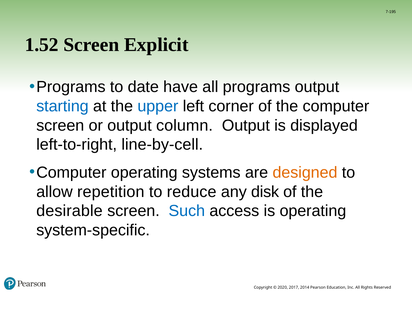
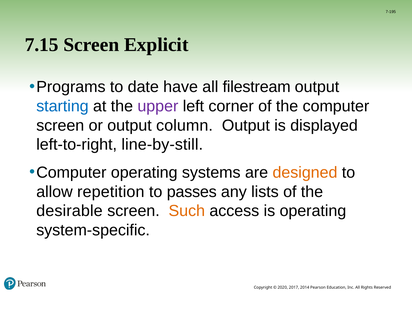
1.52: 1.52 -> 7.15 (42, 45)
all programs: programs -> filestream (257, 87)
upper colour: blue -> purple (158, 106)
line-by-cell: line-by-cell -> line-by-still (162, 145)
reduce: reduce -> passes (192, 192)
disk: disk -> lists (265, 192)
Such colour: blue -> orange (187, 211)
